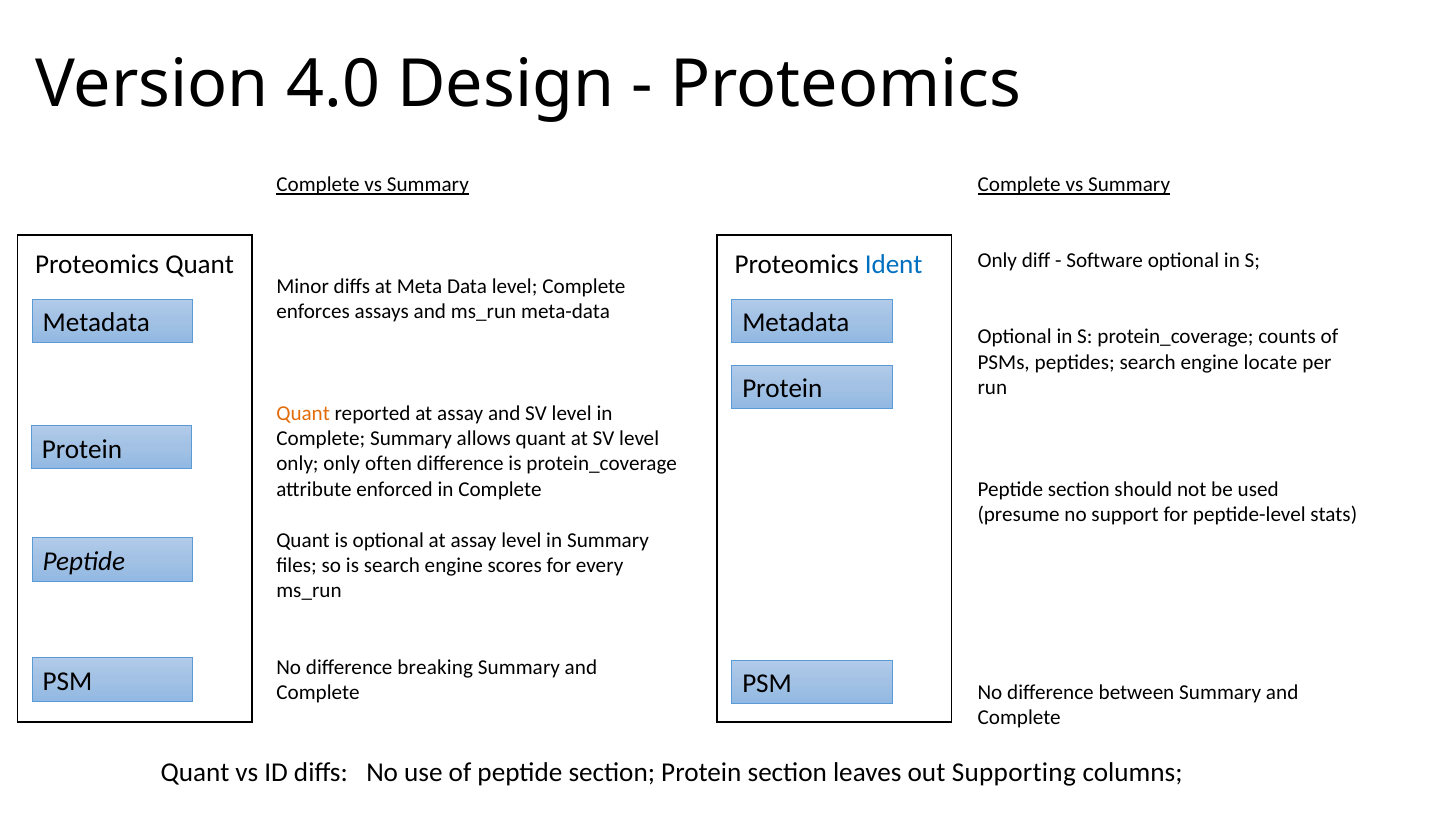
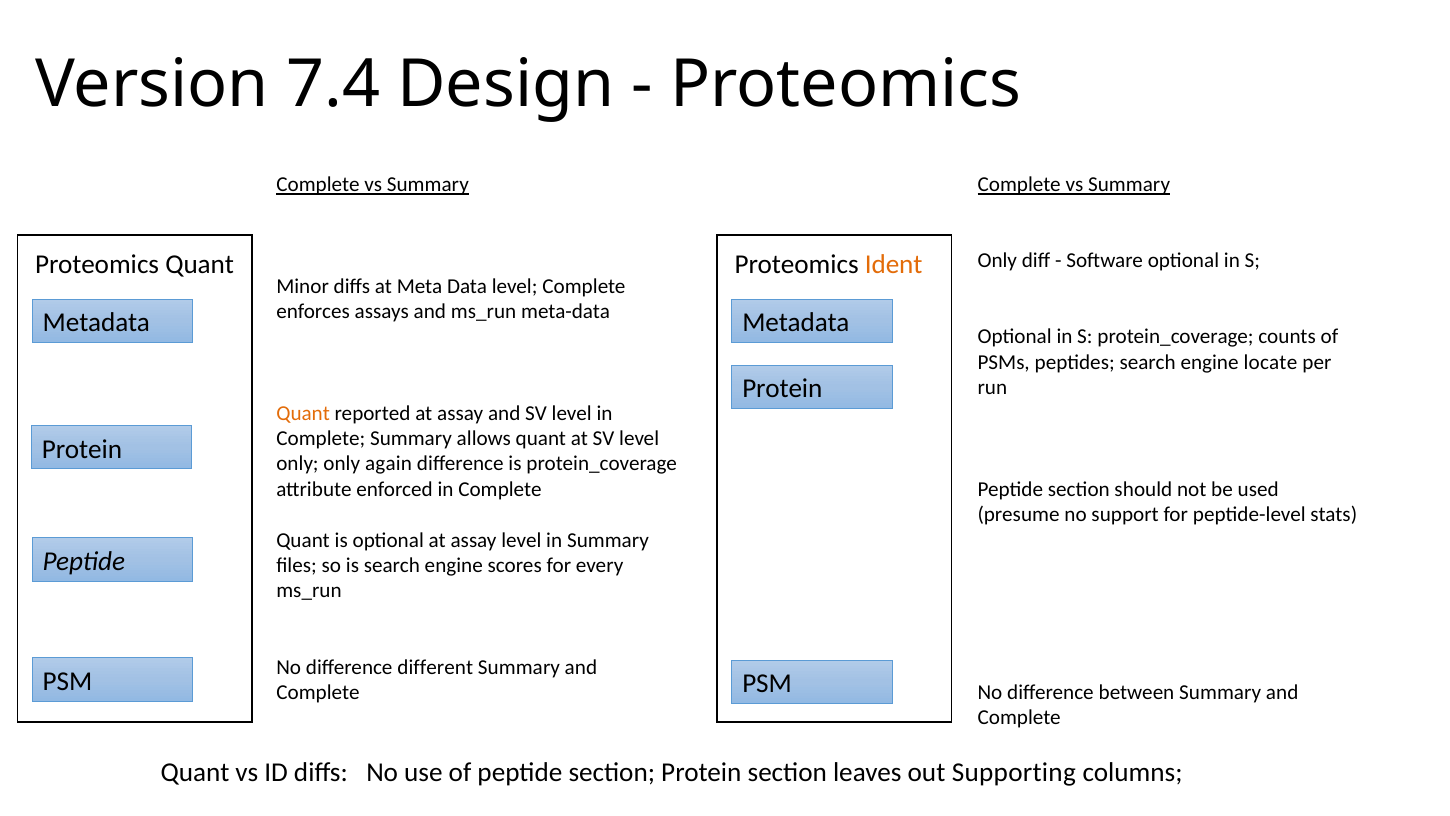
4.0: 4.0 -> 7.4 (333, 85)
Ident colour: blue -> orange (894, 264)
often: often -> again (389, 464)
breaking: breaking -> different (435, 667)
